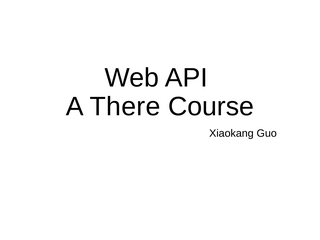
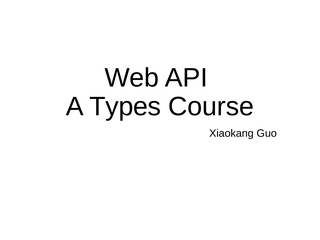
There: There -> Types (125, 107)
